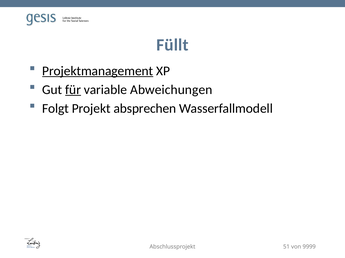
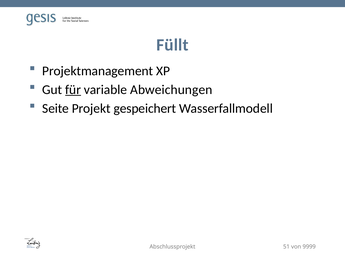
Projektmanagement underline: present -> none (98, 71)
Folgt: Folgt -> Seite (56, 109)
absprechen: absprechen -> gespeichert (145, 109)
